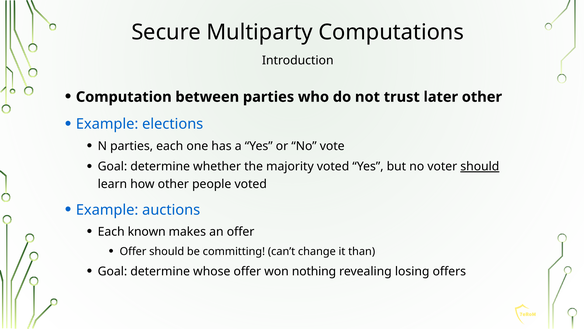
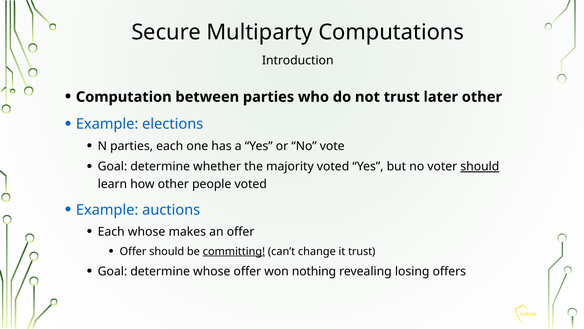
Each known: known -> whose (147, 232)
committing underline: none -> present (234, 251)
it than: than -> trust (362, 251)
